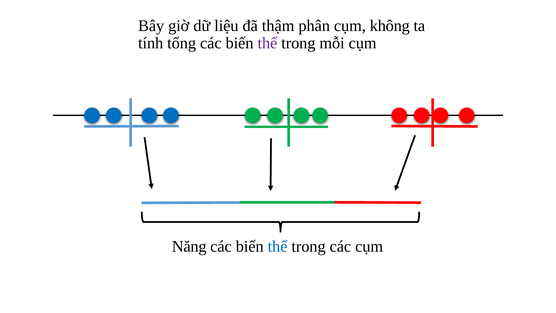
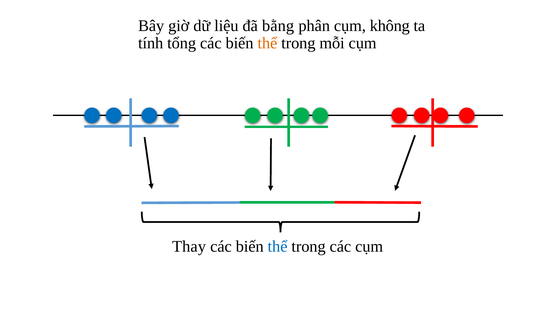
thậm: thậm -> bằng (278, 26)
thể colour: purple -> orange (267, 43)
Năng: Năng -> Thay (189, 246)
